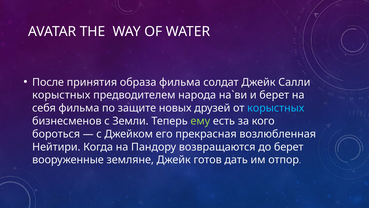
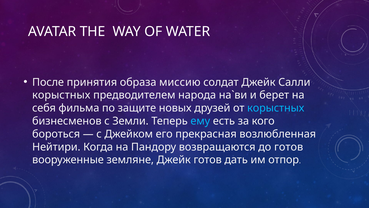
образа фильма: фильма -> миссию (180, 82)
ему colour: light green -> light blue (200, 121)
до берет: берет -> готов (289, 147)
